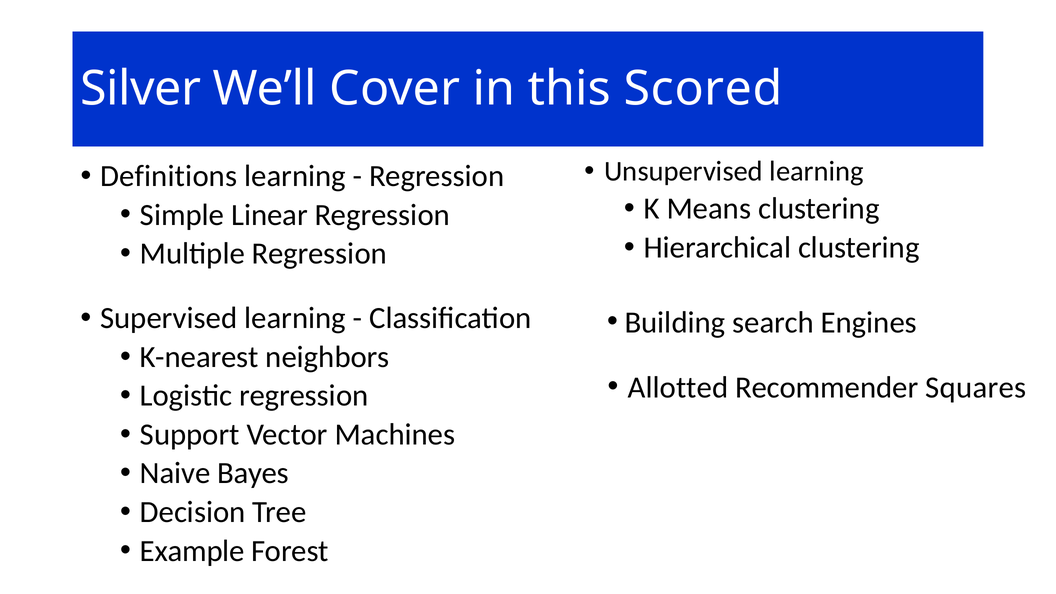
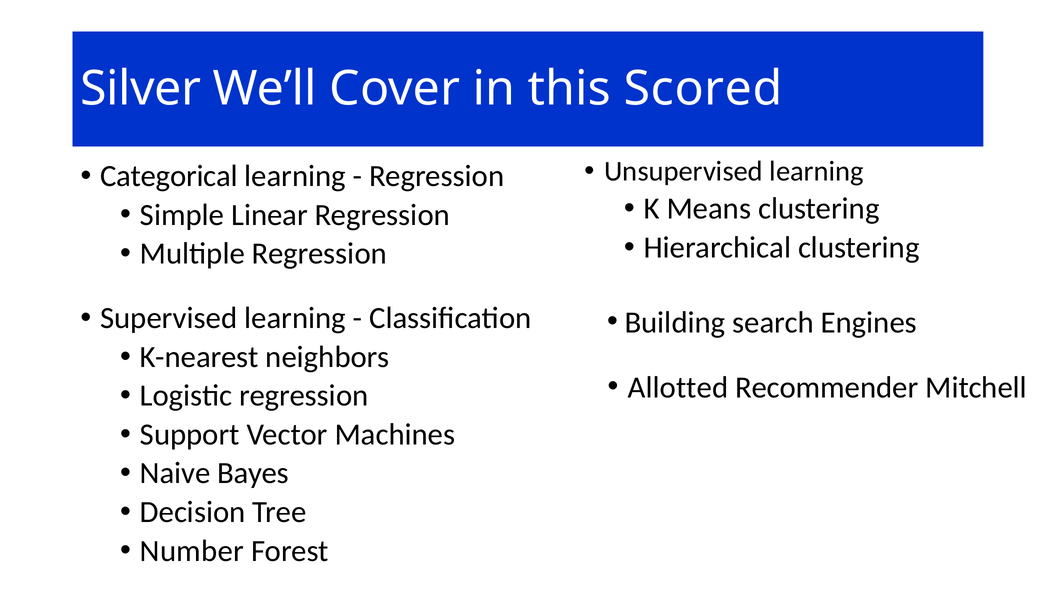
Definitions: Definitions -> Categorical (169, 176)
Squares: Squares -> Mitchell (976, 387)
Example: Example -> Number (192, 551)
